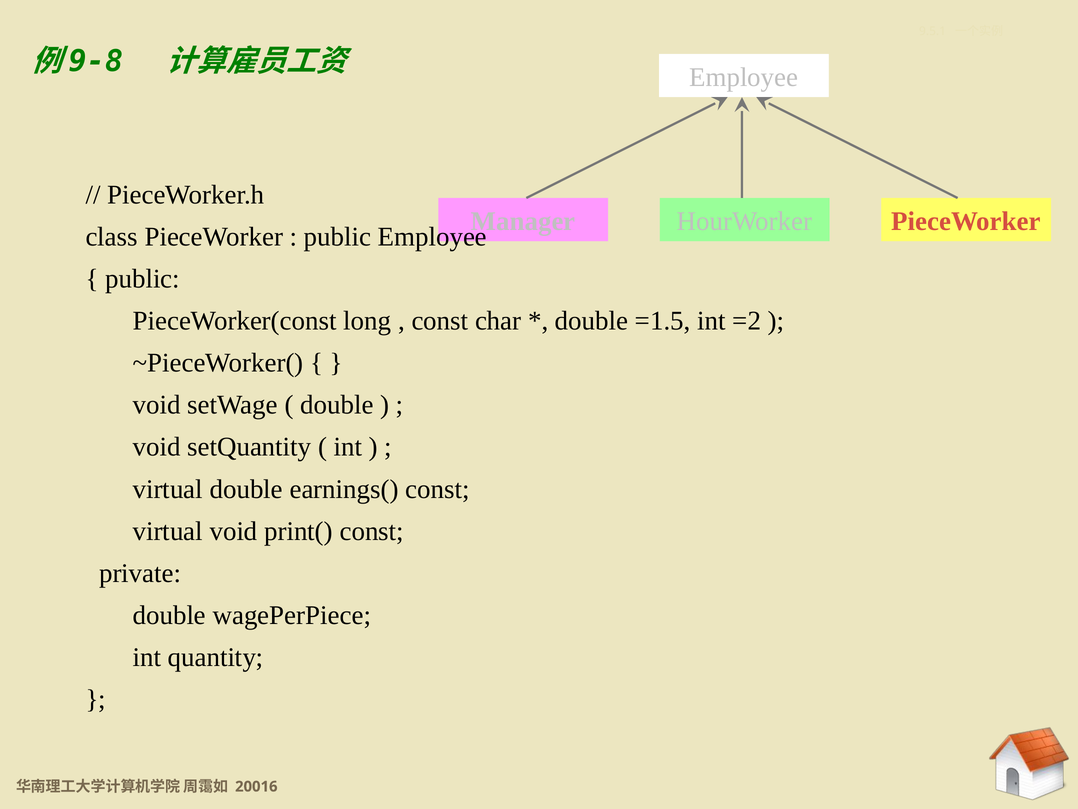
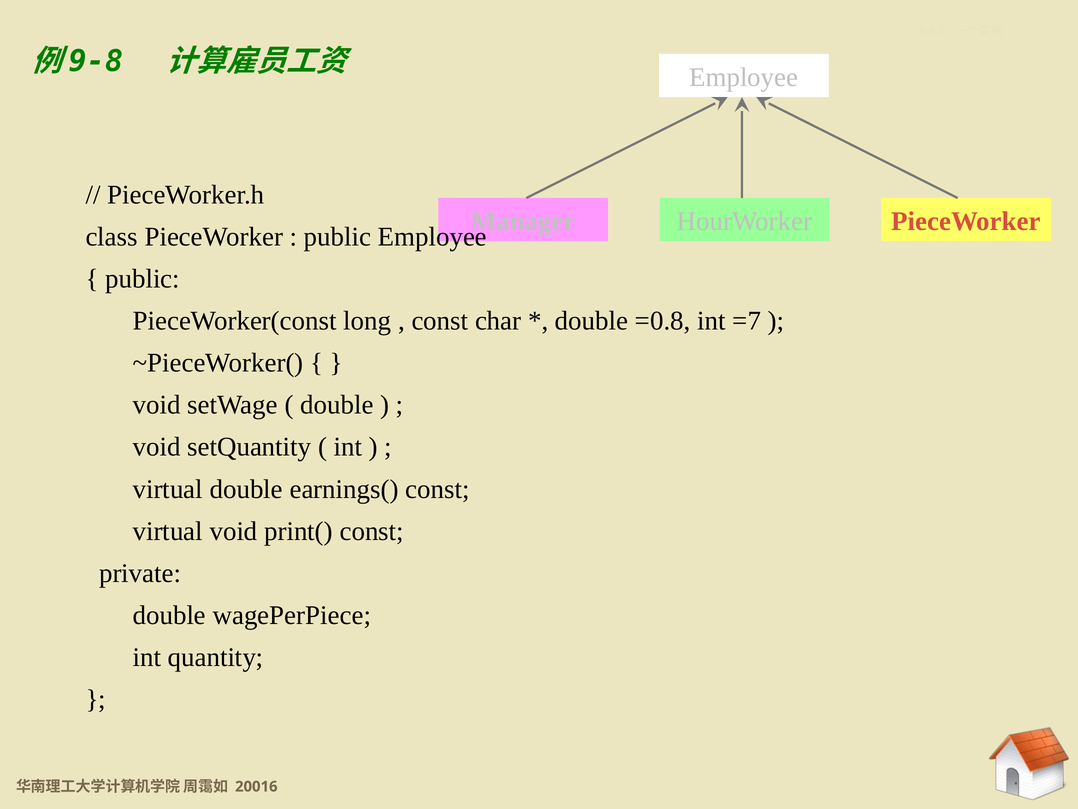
=1.5: =1.5 -> =0.8 (663, 321)
=2: =2 -> =7 (747, 321)
